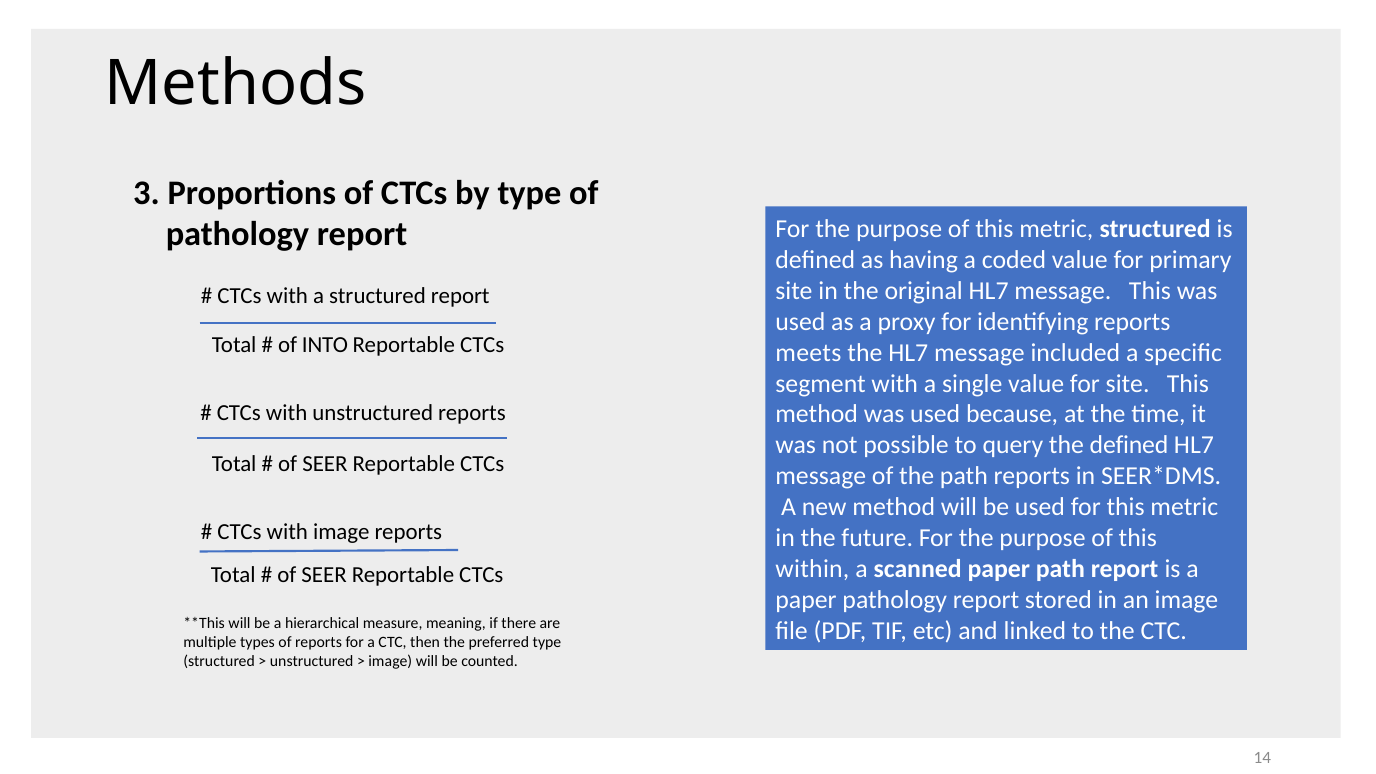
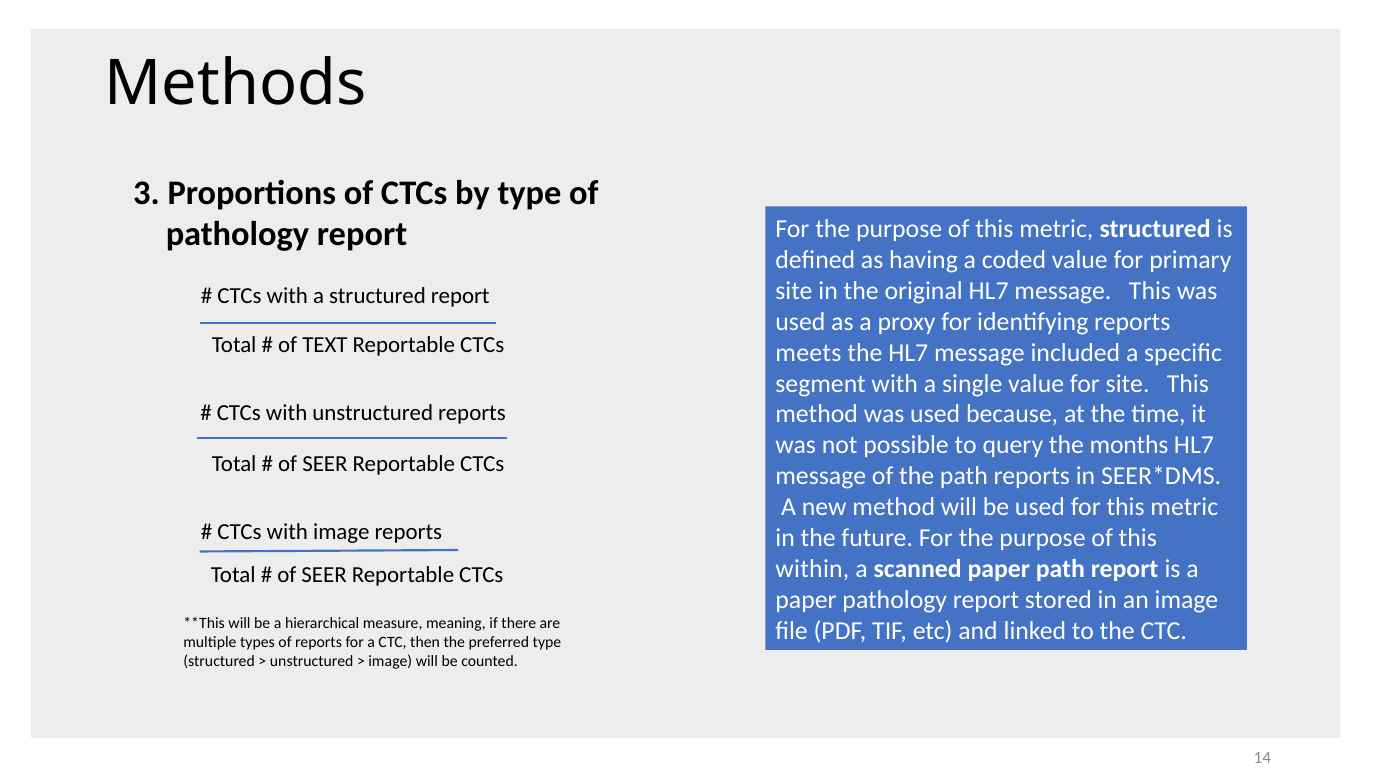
INTO: INTO -> TEXT (325, 345)
the defined: defined -> months (1129, 445)
